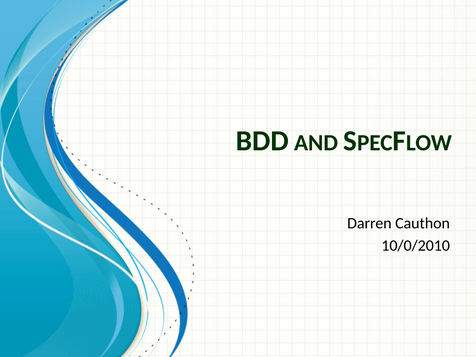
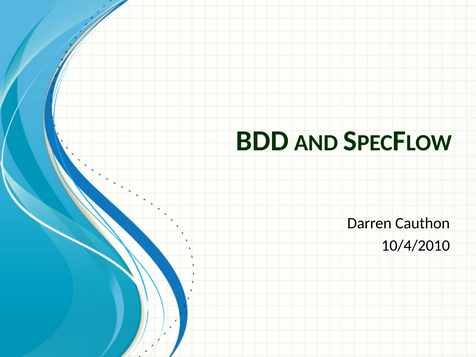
10/0/2010: 10/0/2010 -> 10/4/2010 (416, 245)
